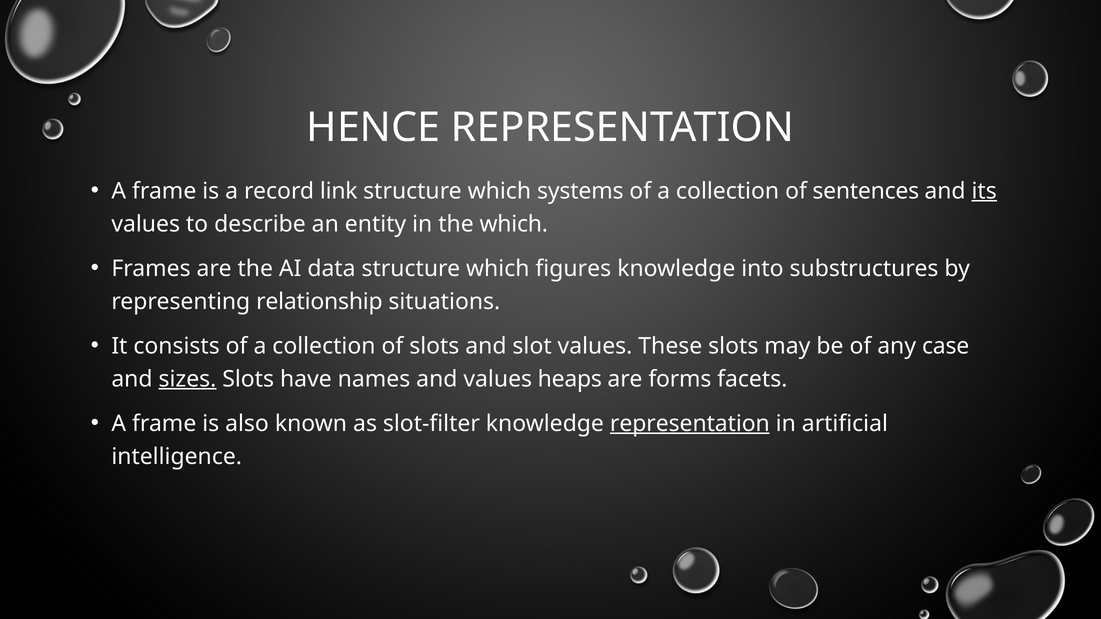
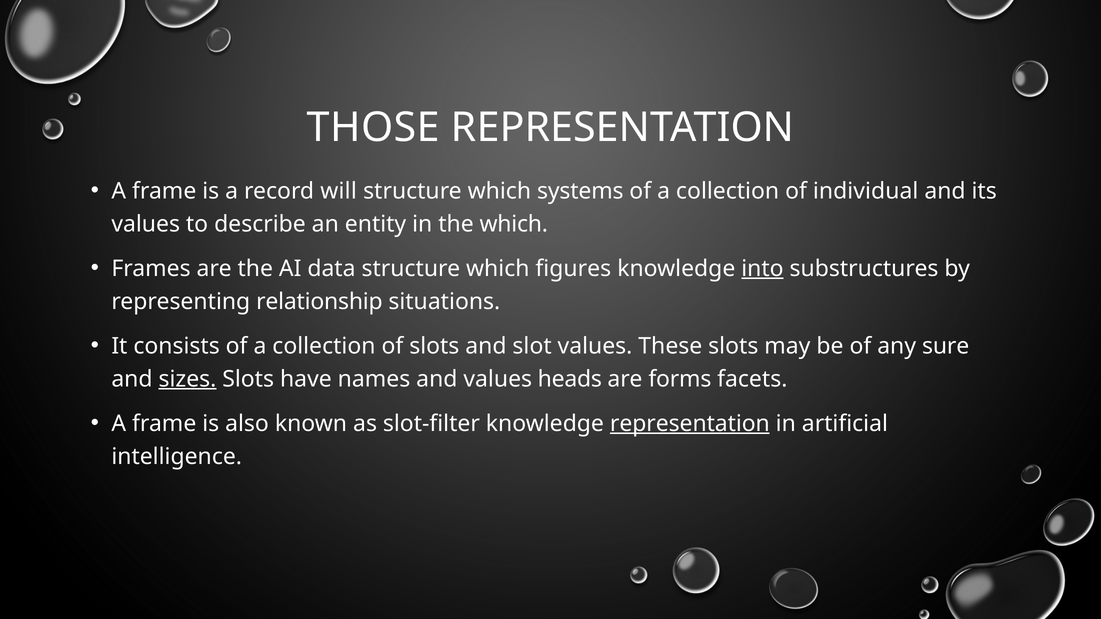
HENCE: HENCE -> THOSE (373, 128)
link: link -> will (339, 191)
sentences: sentences -> individual (866, 191)
its underline: present -> none (984, 191)
into underline: none -> present (762, 269)
case: case -> sure (946, 346)
heaps: heaps -> heads (570, 379)
